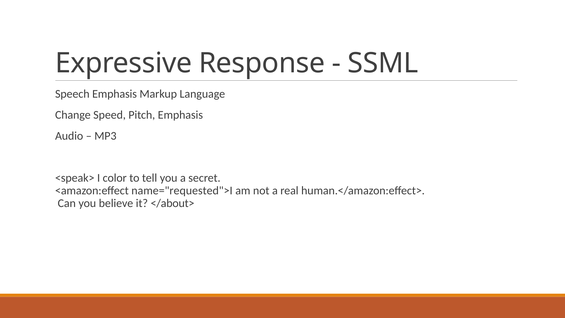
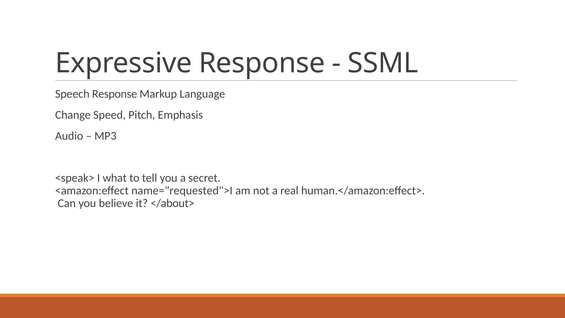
Speech Emphasis: Emphasis -> Response (115, 94)
color: color -> what (115, 178)
